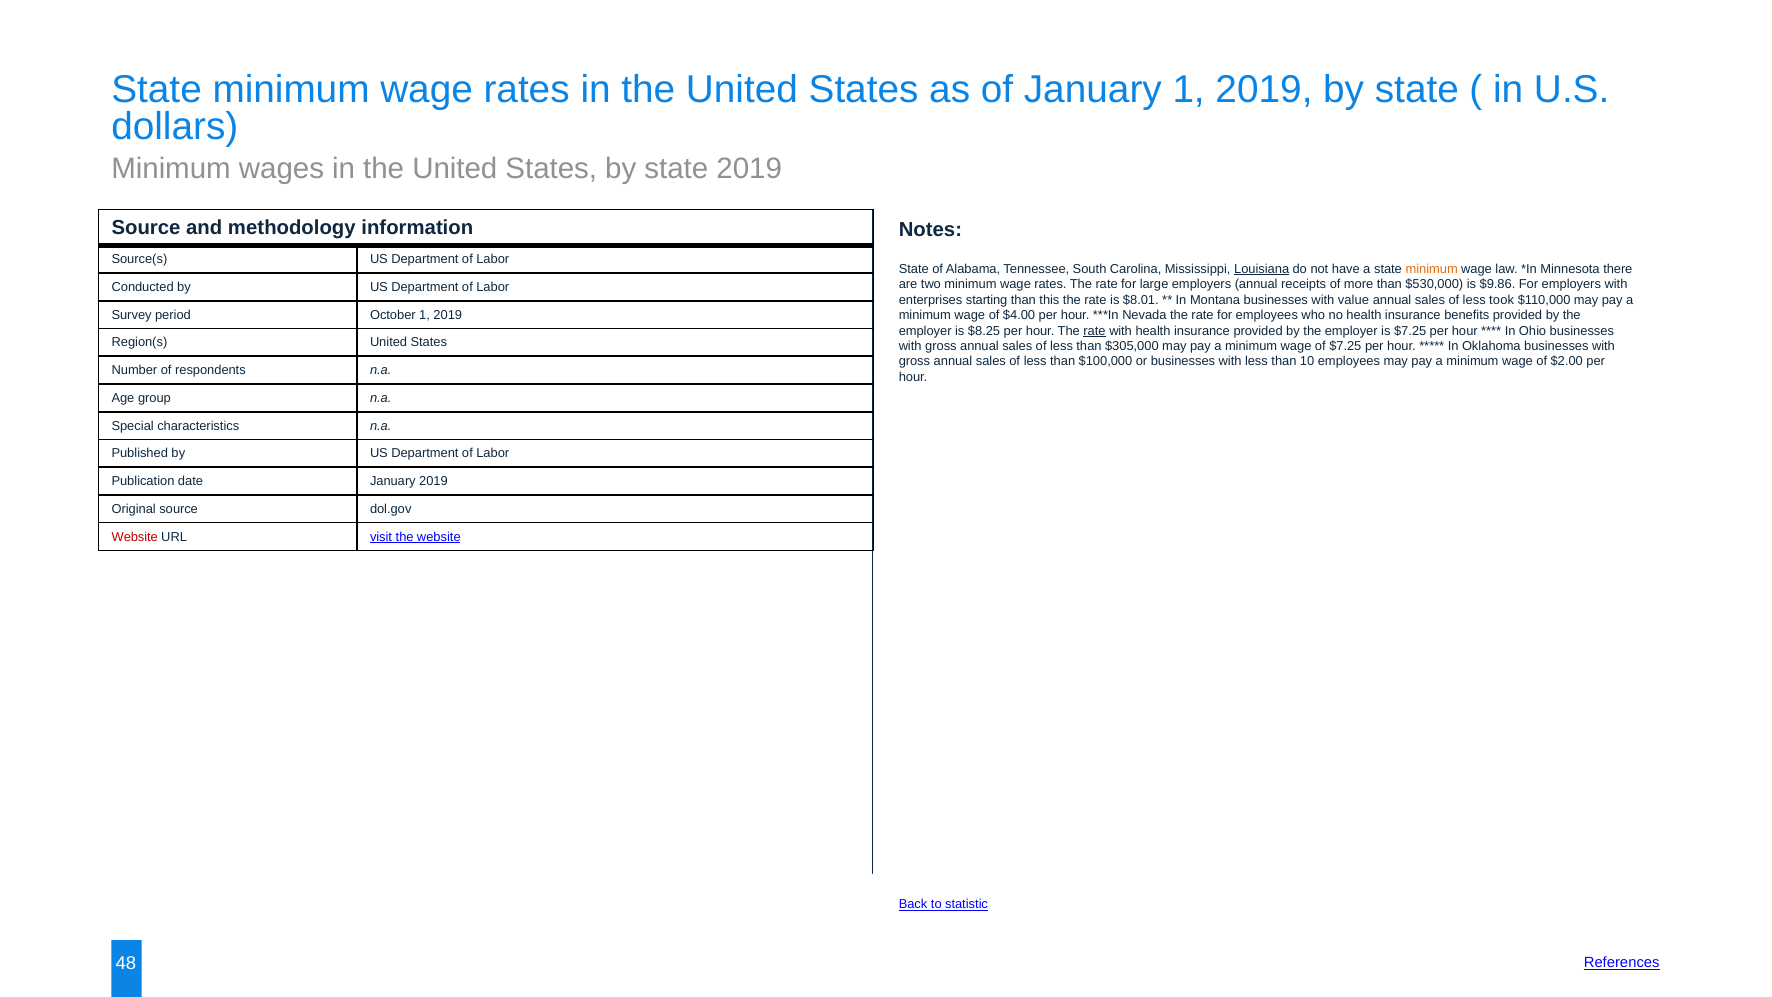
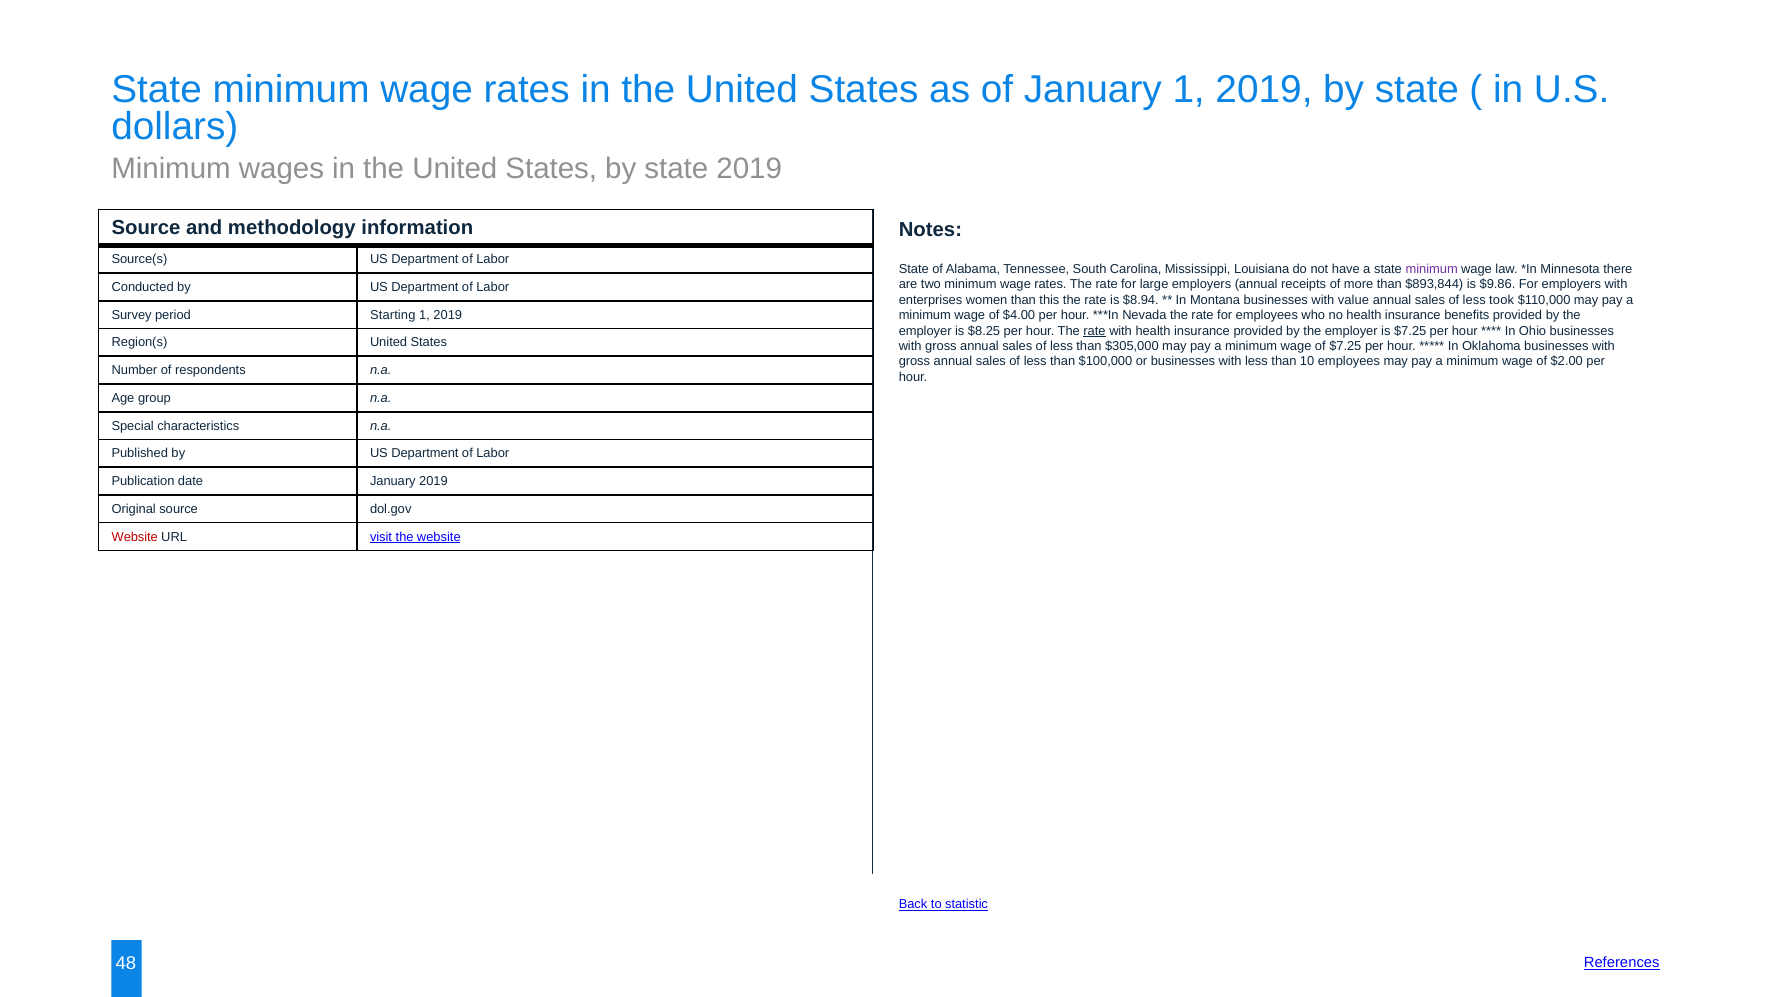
Louisiana underline: present -> none (1262, 269)
minimum colour: orange -> purple (1432, 269)
$530,000: $530,000 -> $893,844 (1434, 284)
starting: starting -> women (987, 300)
$8.01: $8.01 -> $8.94 (1141, 300)
October: October -> Starting (393, 315)
